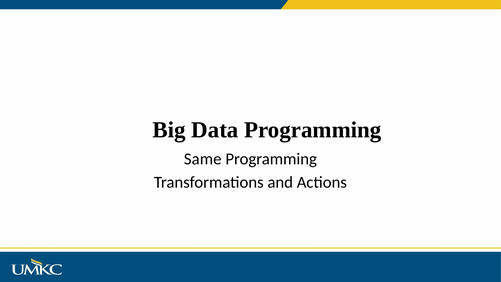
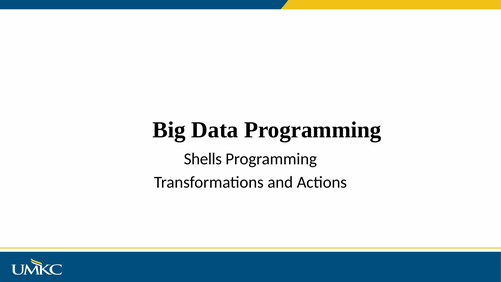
Same: Same -> Shells (203, 159)
